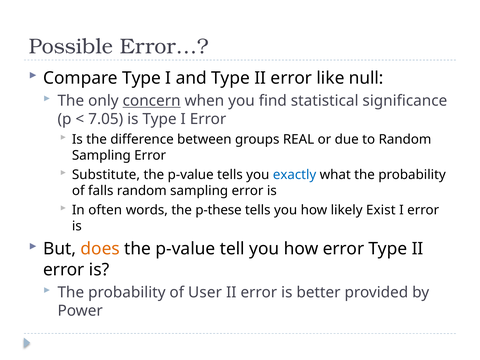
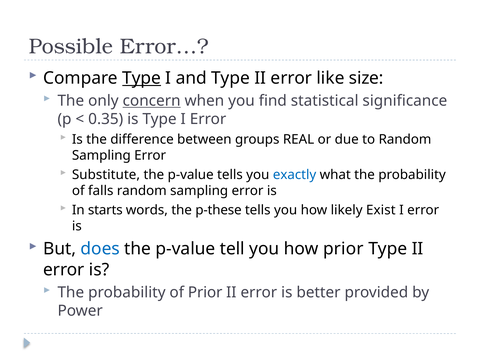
Type underline: none -> present (142, 78)
null: null -> size (366, 78)
7.05: 7.05 -> 0.35 (106, 119)
often: often -> starts (105, 210)
does colour: orange -> blue (100, 249)
how error: error -> prior (343, 249)
of User: User -> Prior (205, 292)
